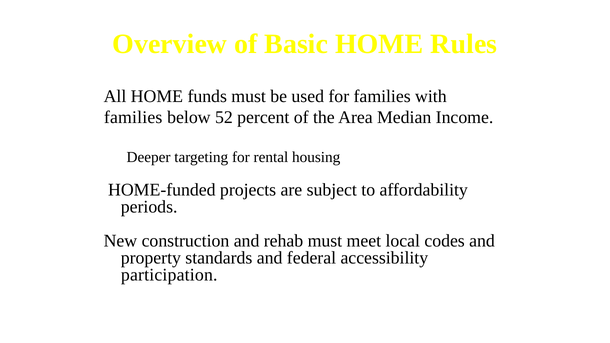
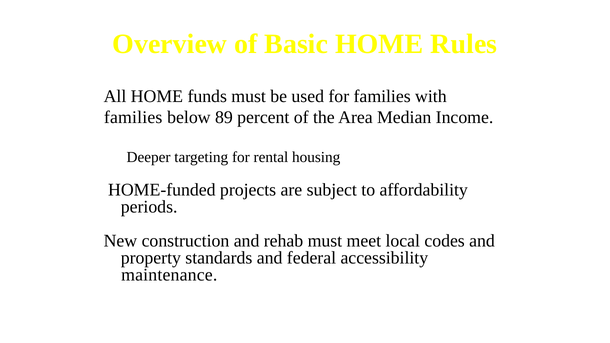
52: 52 -> 89 (224, 118)
participation: participation -> maintenance (169, 275)
